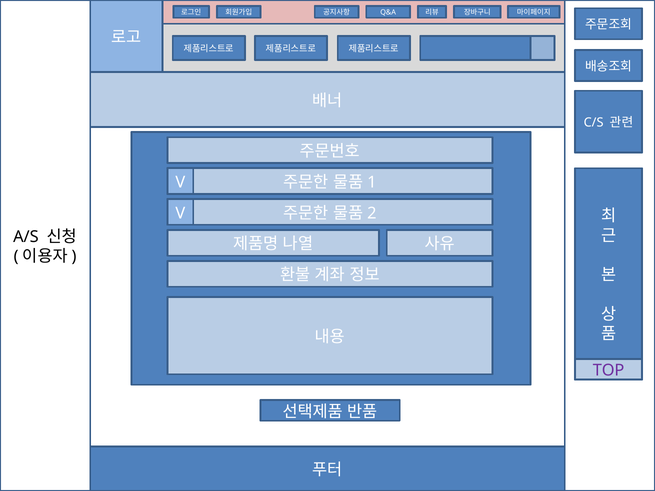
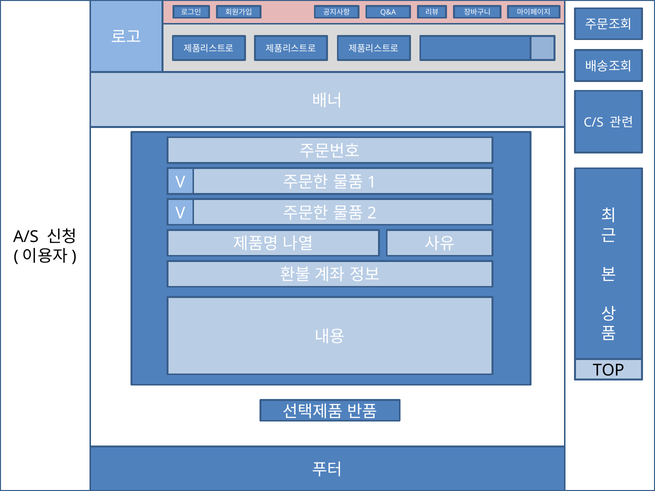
TOP colour: purple -> black (609, 371)
